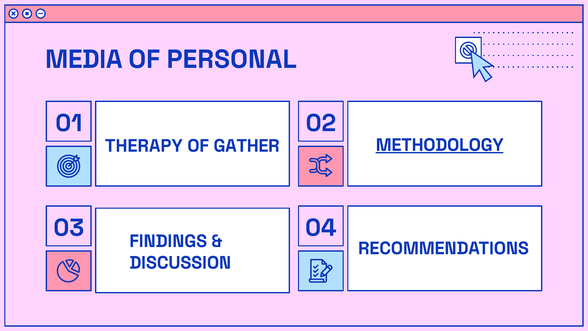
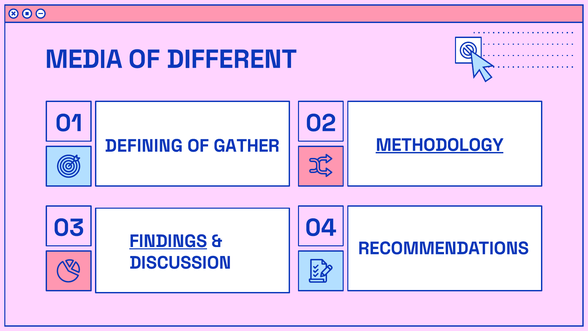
PERSONAL: PERSONAL -> DIFFERENT (232, 59)
THERAPY: THERAPY -> DEFINING (144, 146)
FINDINGS underline: none -> present (168, 241)
